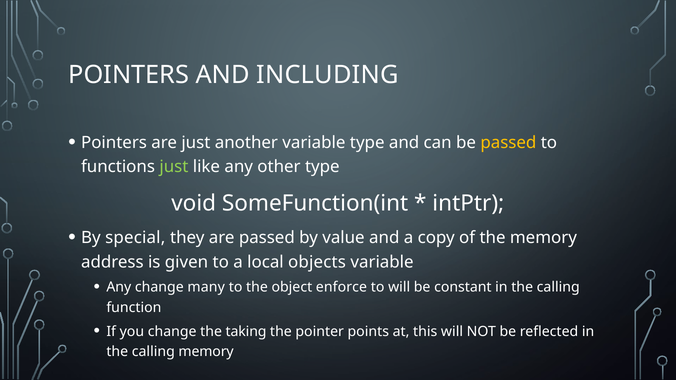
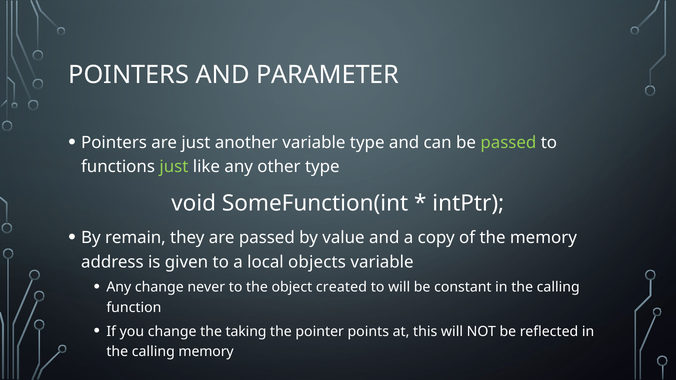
INCLUDING: INCLUDING -> PARAMETER (328, 75)
passed colour: yellow -> light green (508, 143)
special: special -> remain (135, 238)
many: many -> never (206, 288)
enforce: enforce -> created (341, 288)
